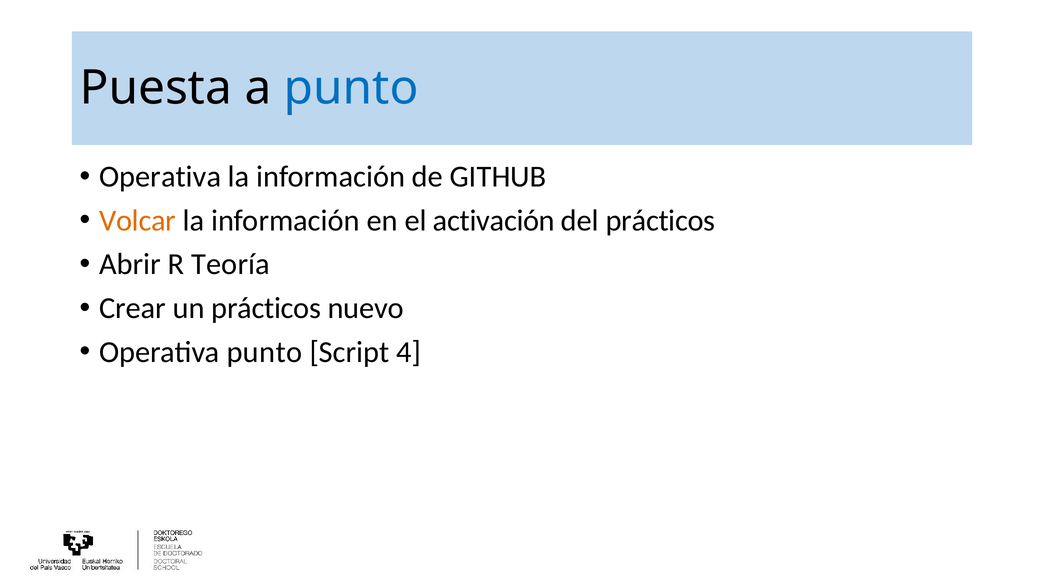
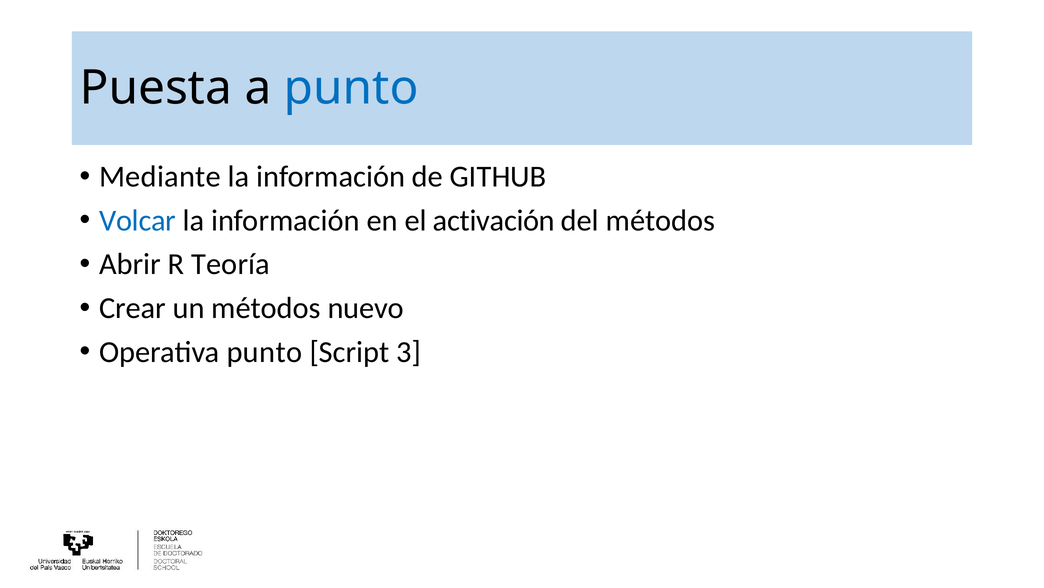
Operativa: Operativa -> Mediante (160, 177)
Volcar colour: orange -> blue (138, 220)
del prácticos: prácticos -> métodos (660, 220)
un prácticos: prácticos -> métodos (266, 308)
4: 4 -> 3 (409, 352)
